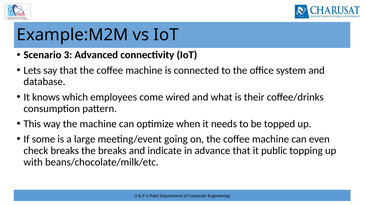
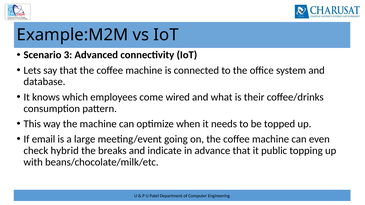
some: some -> email (44, 139)
check breaks: breaks -> hybrid (65, 151)
